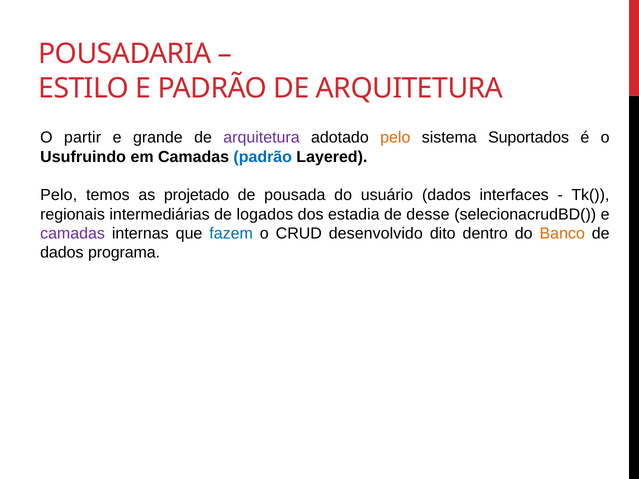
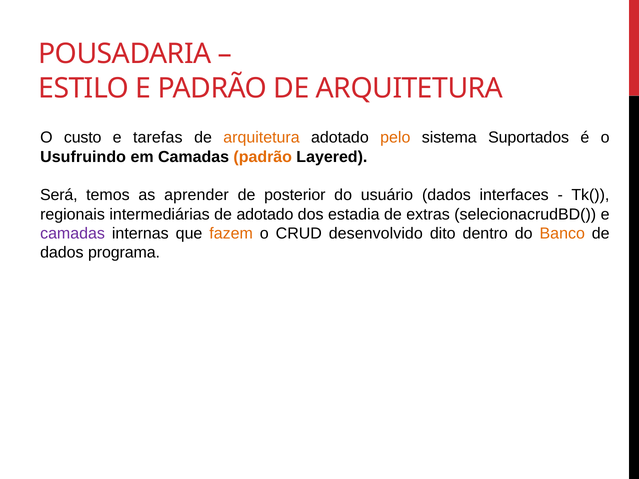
partir: partir -> custo (83, 138)
grande: grande -> tarefas (158, 138)
arquitetura colour: purple -> orange (261, 138)
padrão colour: blue -> orange (263, 157)
Pelo: Pelo -> Será (59, 195)
projetado: projetado -> aprender (196, 195)
pousada: pousada -> posterior (295, 195)
de logados: logados -> adotado (265, 214)
desse: desse -> extras (428, 214)
fazem colour: blue -> orange (231, 234)
